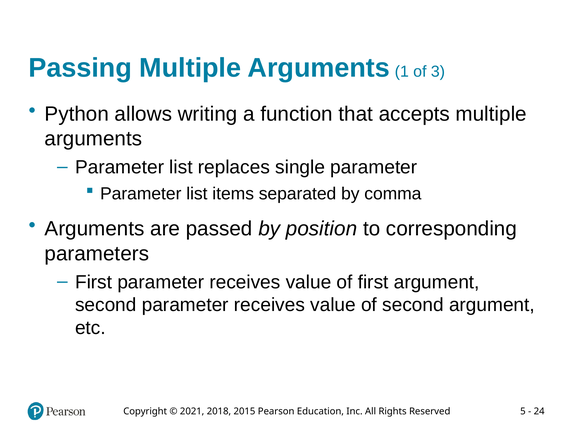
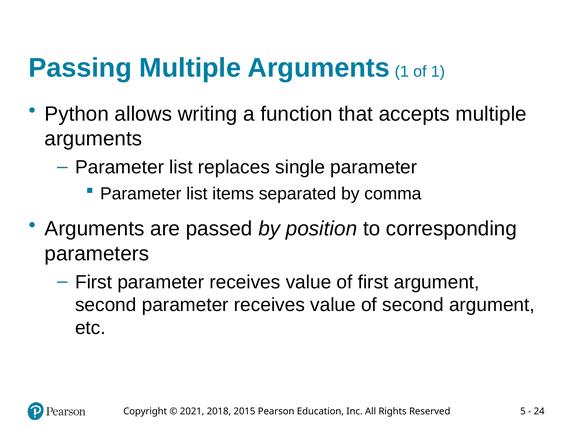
of 3: 3 -> 1 (438, 71)
